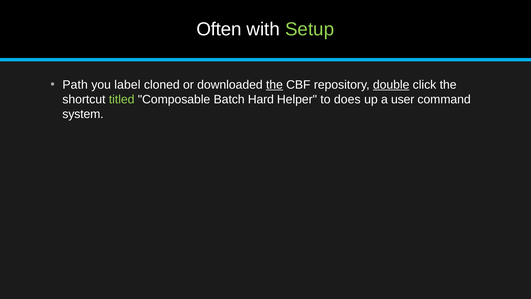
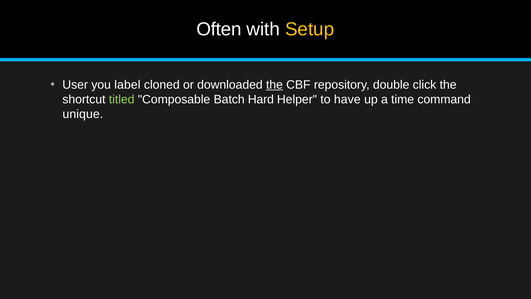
Setup colour: light green -> yellow (310, 29)
Path: Path -> User (75, 85)
double underline: present -> none (391, 85)
does: does -> have (347, 99)
user: user -> time (403, 99)
system: system -> unique (83, 114)
